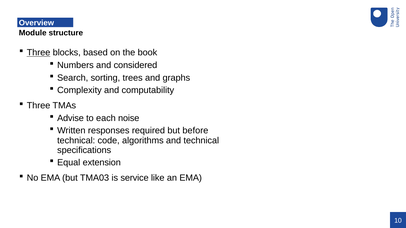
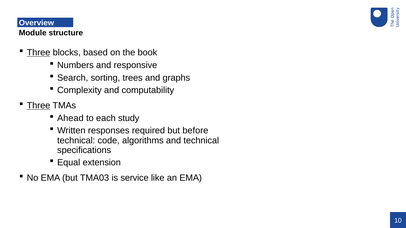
considered: considered -> responsive (135, 65)
Three underline: none -> present (39, 106)
Advise: Advise -> Ahead (70, 118)
noise: noise -> study (129, 118)
